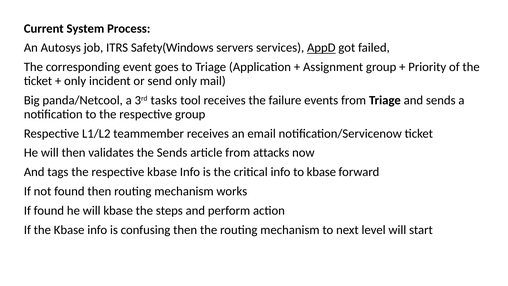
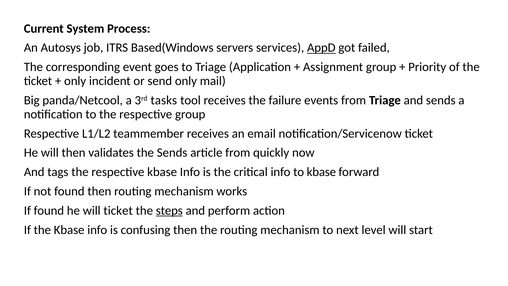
Safety(Windows: Safety(Windows -> Based(Windows (172, 48)
attacks: attacks -> quickly (271, 153)
will kbase: kbase -> ticket (118, 210)
steps underline: none -> present (169, 210)
